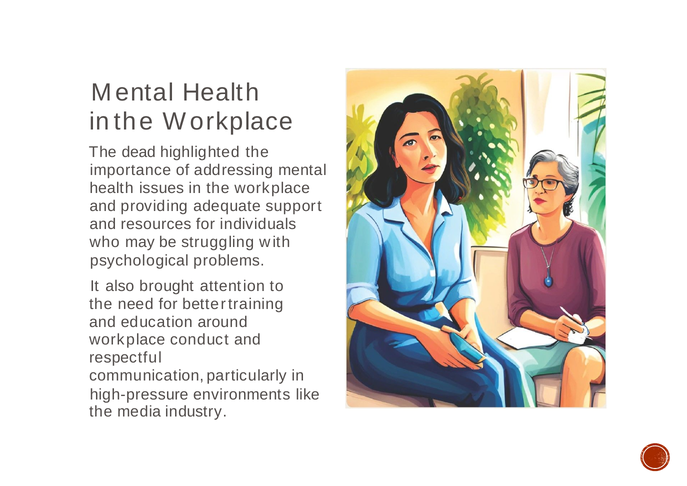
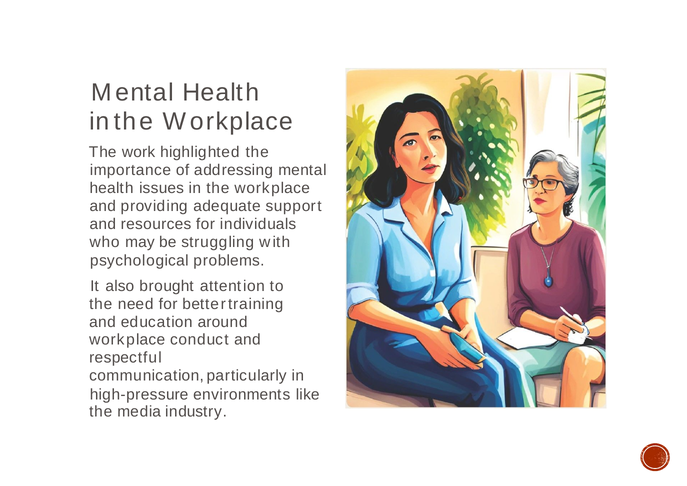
dead: dead -> work (139, 152)
